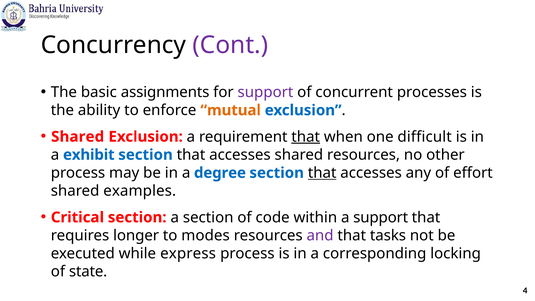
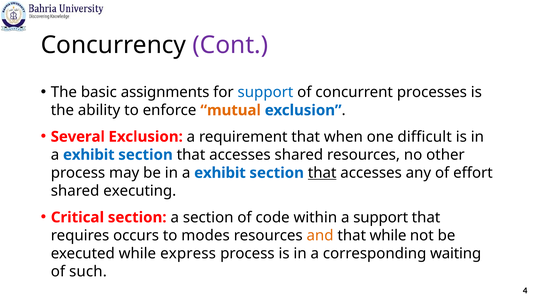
support colour: purple -> blue (265, 92)
Shared: Shared -> Several (78, 137)
that underline: present -> none (306, 137)
be in a degree: degree -> exhibit (220, 173)
examples: examples -> executing (140, 191)
longer: longer -> occurs (136, 235)
and colour: purple -> orange (320, 235)
that tasks: tasks -> while (388, 235)
locking: locking -> waiting (456, 253)
state: state -> such (88, 272)
